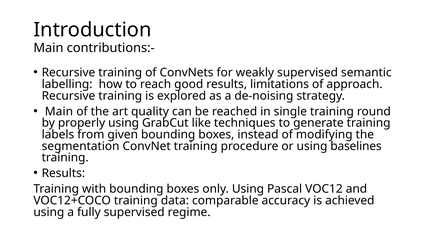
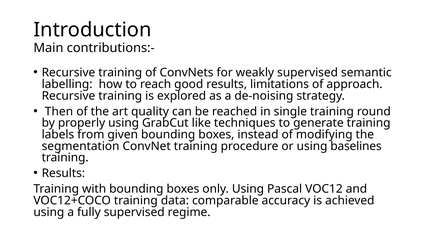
Main: Main -> Then (59, 111)
